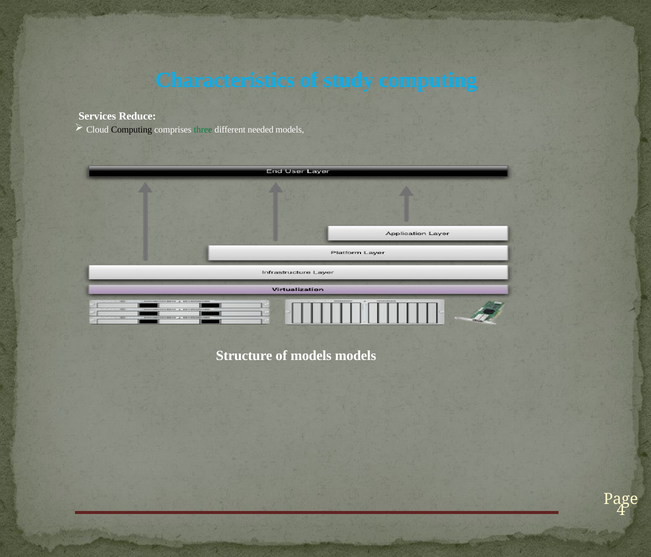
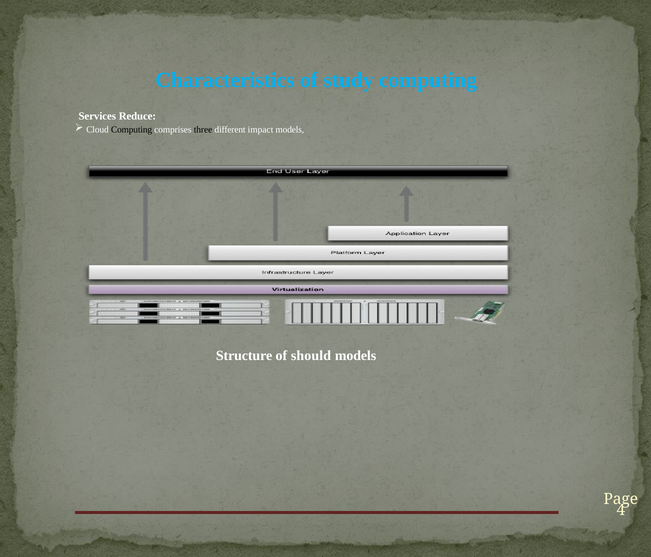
three colour: green -> black (203, 130)
needed: needed -> impact (261, 130)
of models: models -> should (311, 355)
